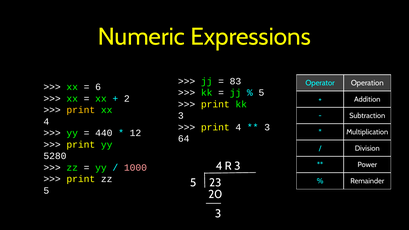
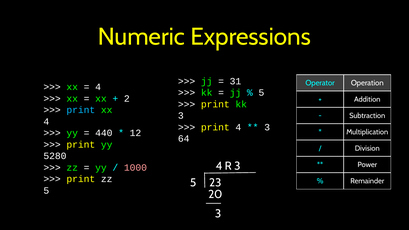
83: 83 -> 31 (235, 81)
6: 6 -> 4 (98, 87)
print colour: yellow -> light blue (81, 110)
